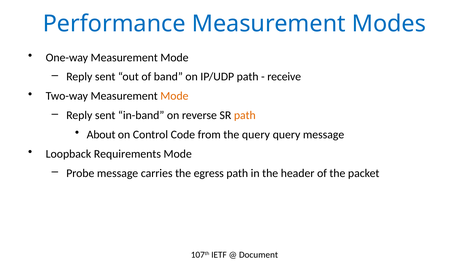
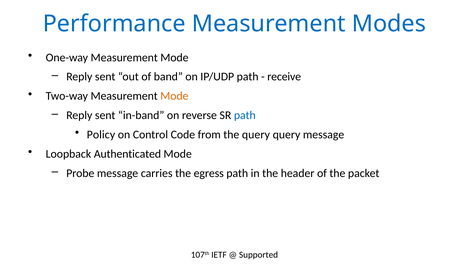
path colour: orange -> blue (245, 115)
About: About -> Policy (101, 135)
Requirements: Requirements -> Authenticated (127, 154)
Document: Document -> Supported (259, 255)
